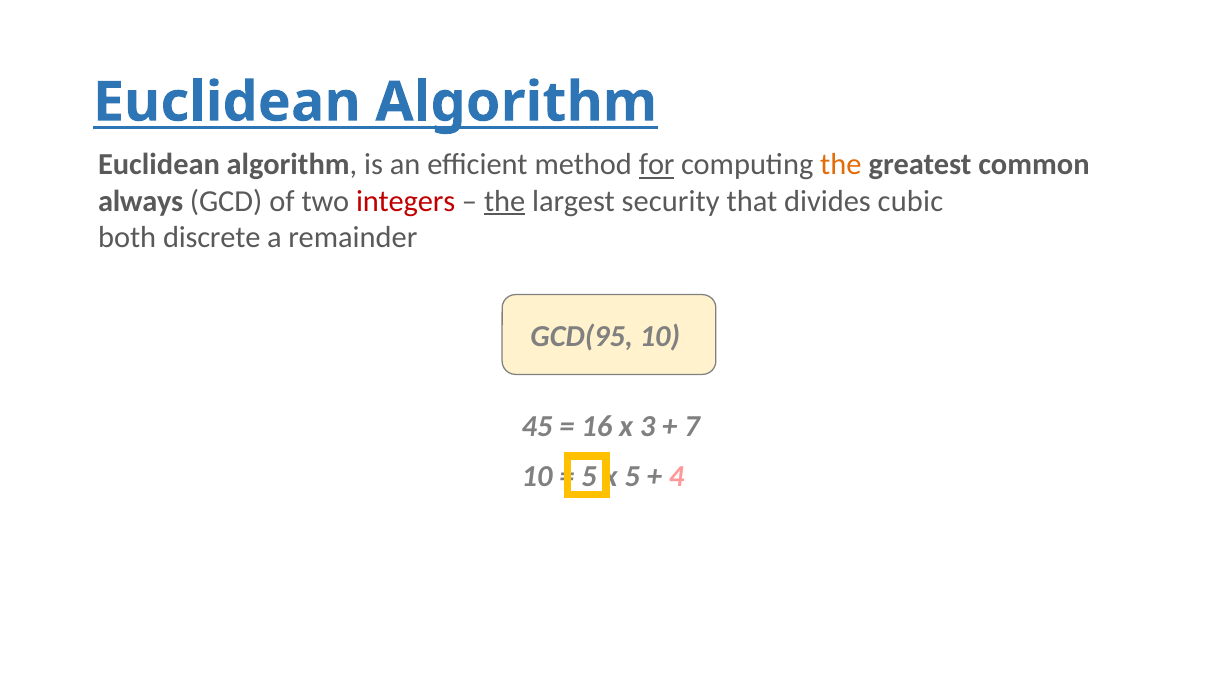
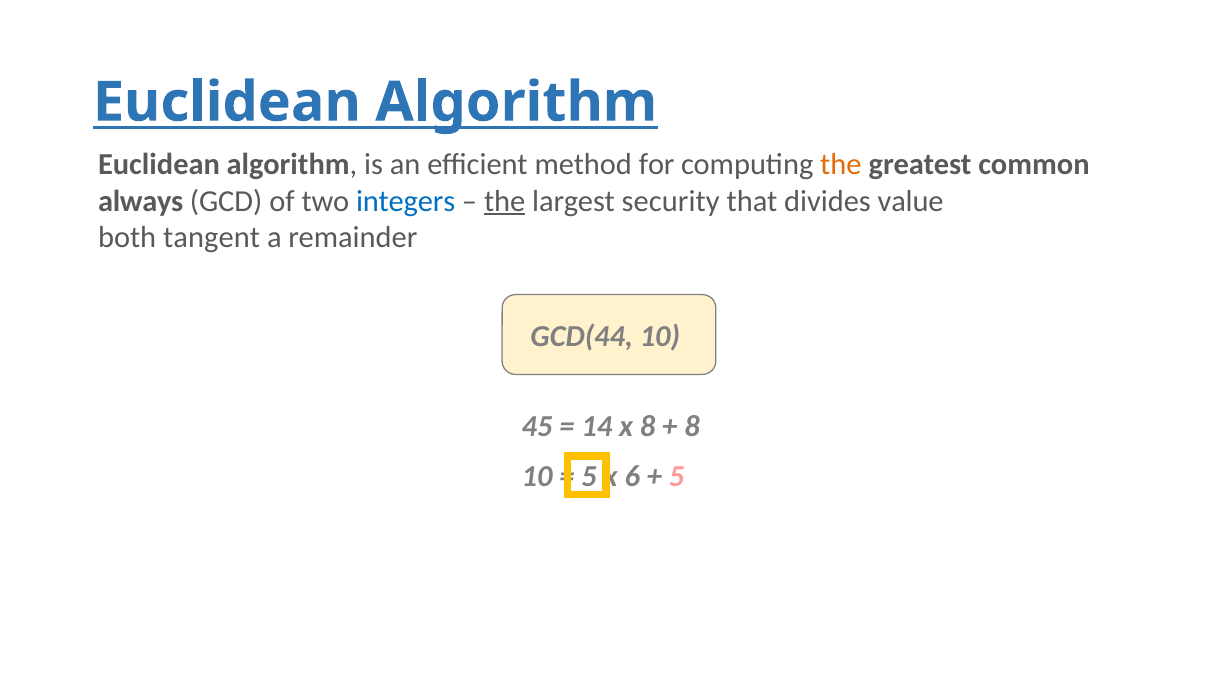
for underline: present -> none (657, 165)
integers colour: red -> blue (406, 201)
cubic: cubic -> value (911, 201)
discrete: discrete -> tangent (212, 238)
GCD(95: GCD(95 -> GCD(44 (582, 336)
16: 16 -> 14 (597, 427)
x 3: 3 -> 8 (648, 427)
7: 7 -> 8 (692, 427)
5: 5 -> 6 (632, 477)
4: 4 -> 5 (676, 477)
